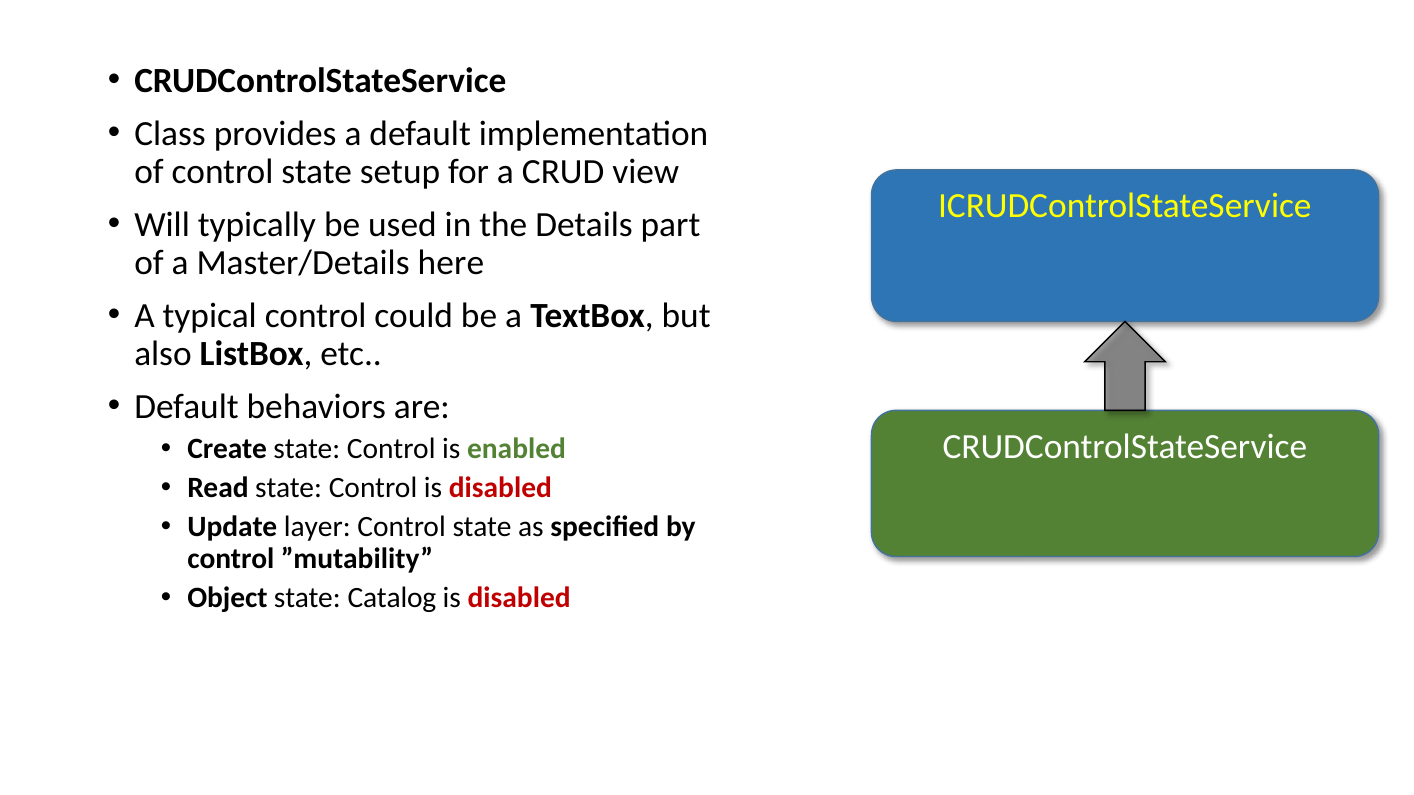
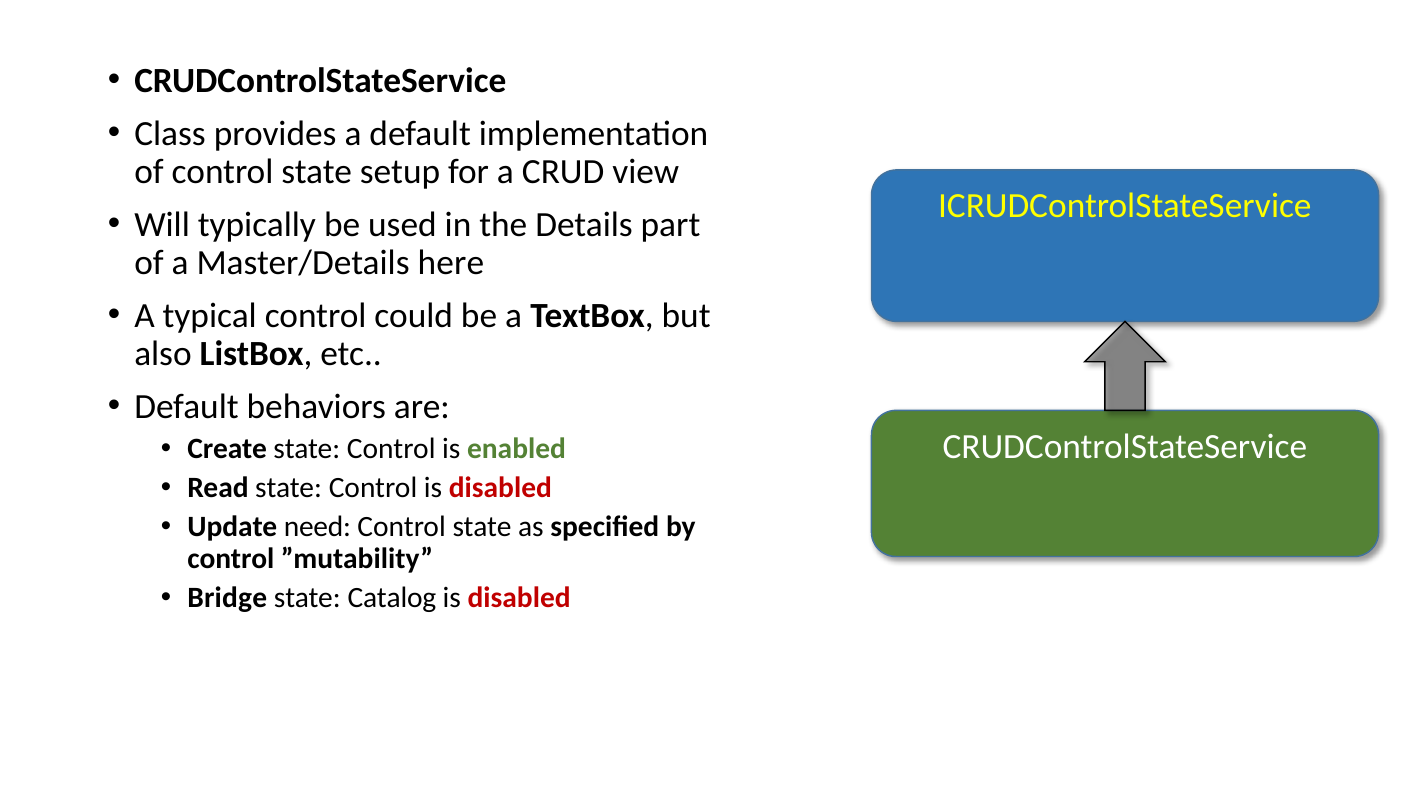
layer: layer -> need (317, 527)
Object: Object -> Bridge (227, 599)
